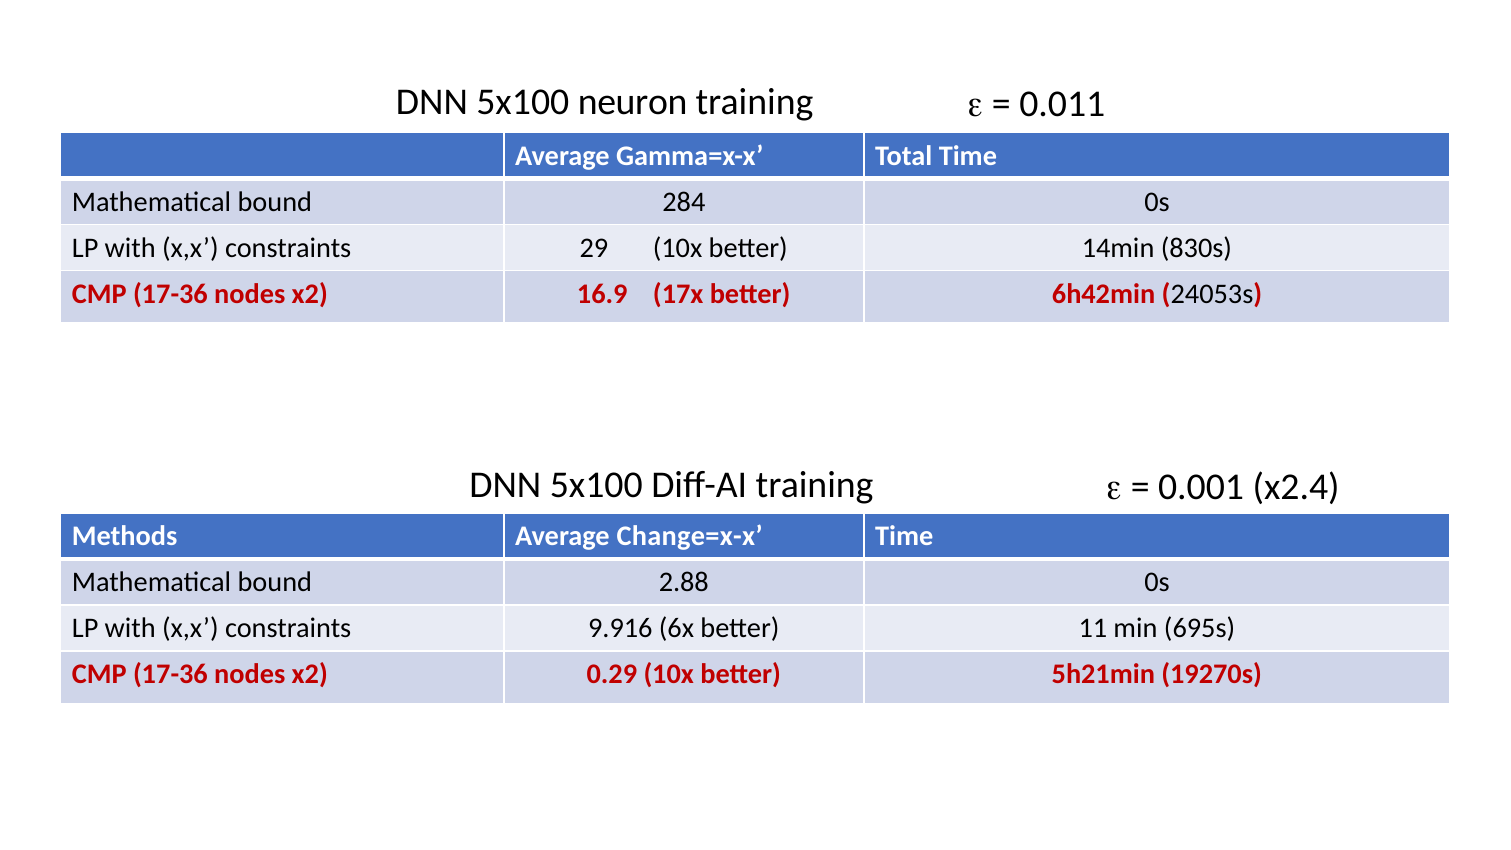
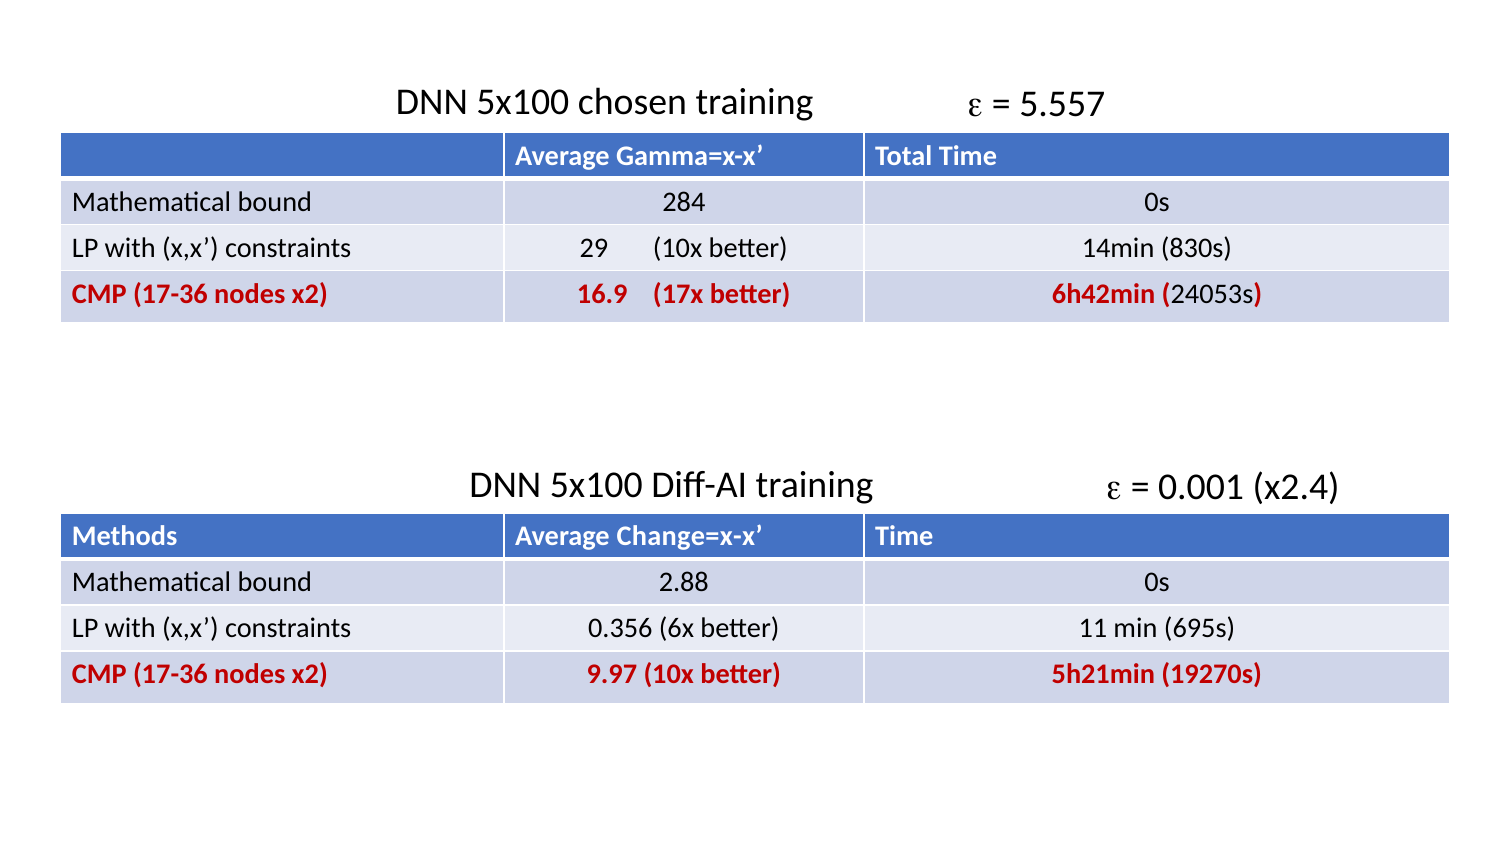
neuron: neuron -> chosen (632, 102)
0.011: 0.011 -> 5.557 (1062, 104)
9.916: 9.916 -> 0.356 (620, 628)
0.29: 0.29 -> 9.97 (612, 674)
